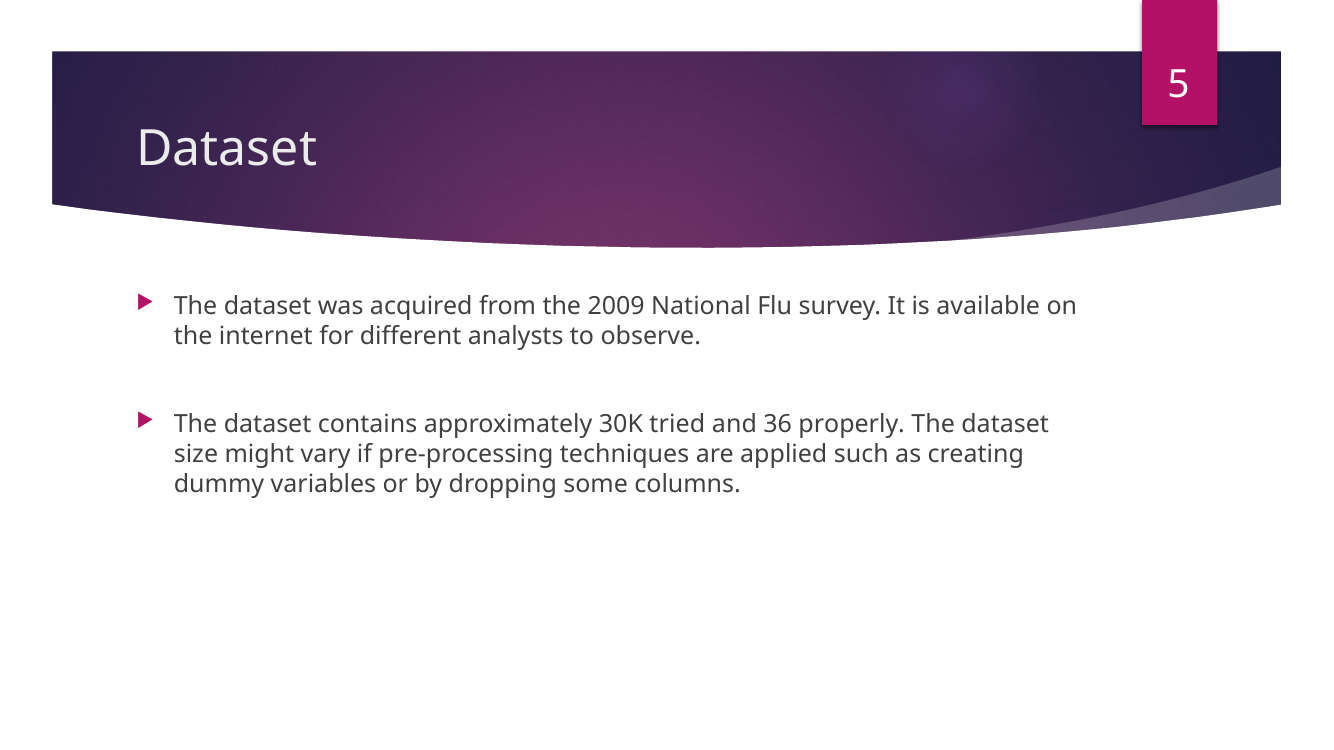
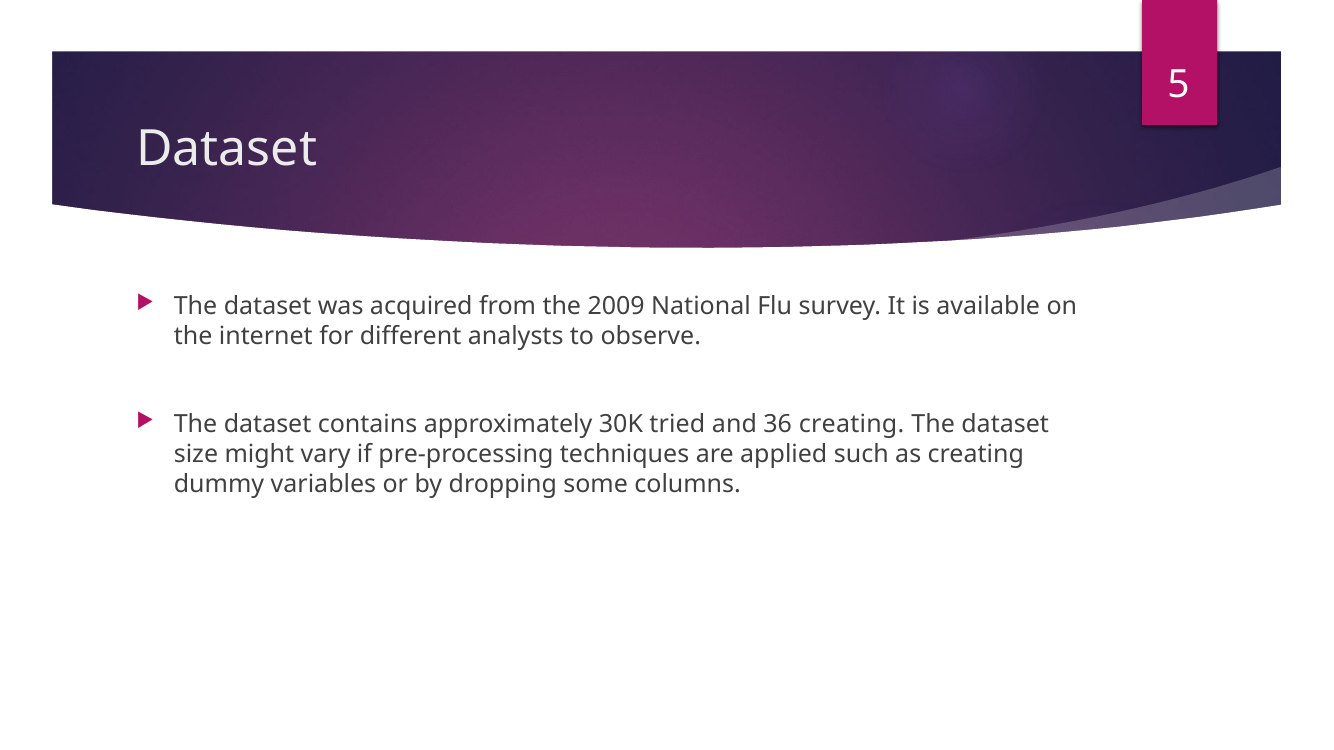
36 properly: properly -> creating (852, 424)
